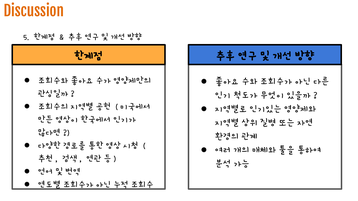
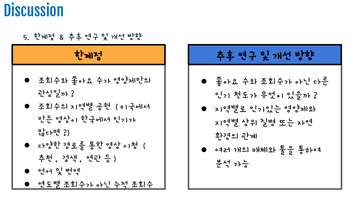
Discussion colour: orange -> blue (34, 11)
